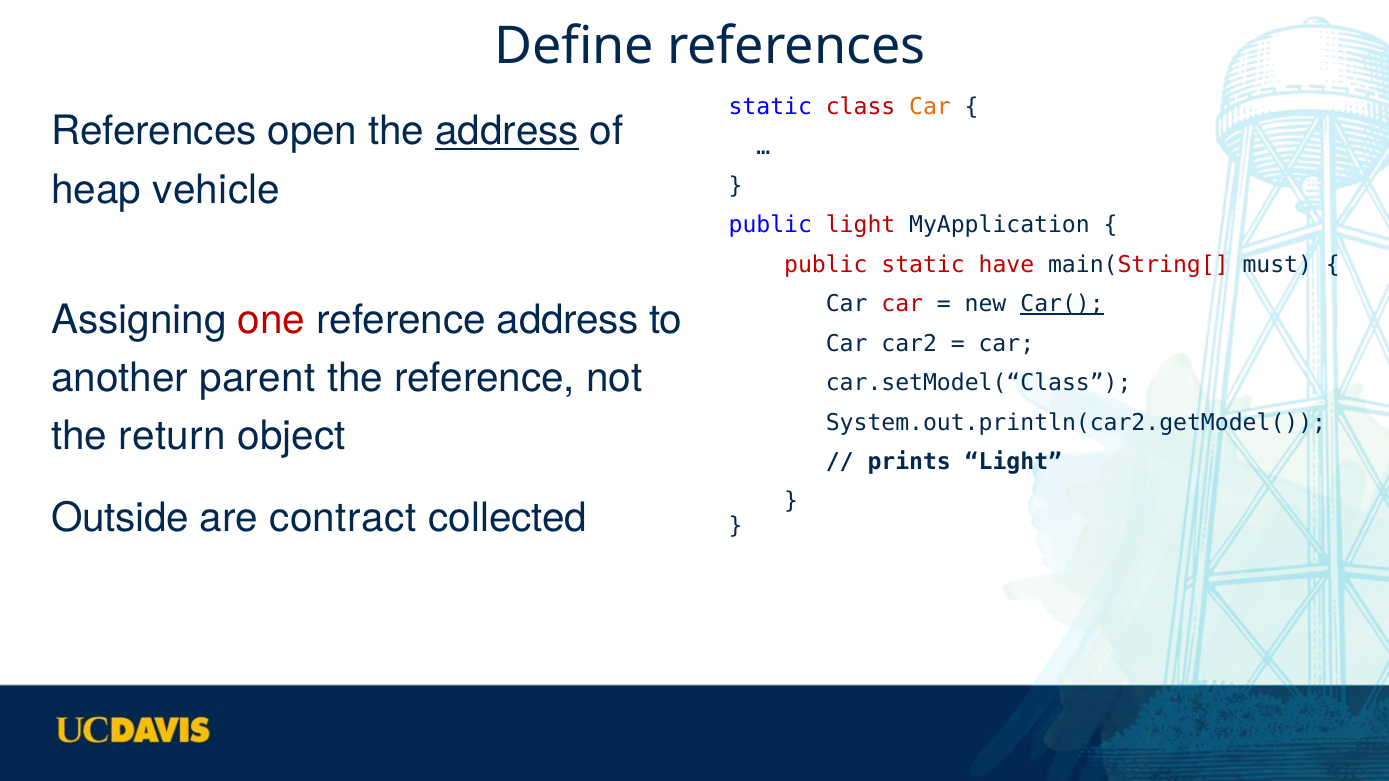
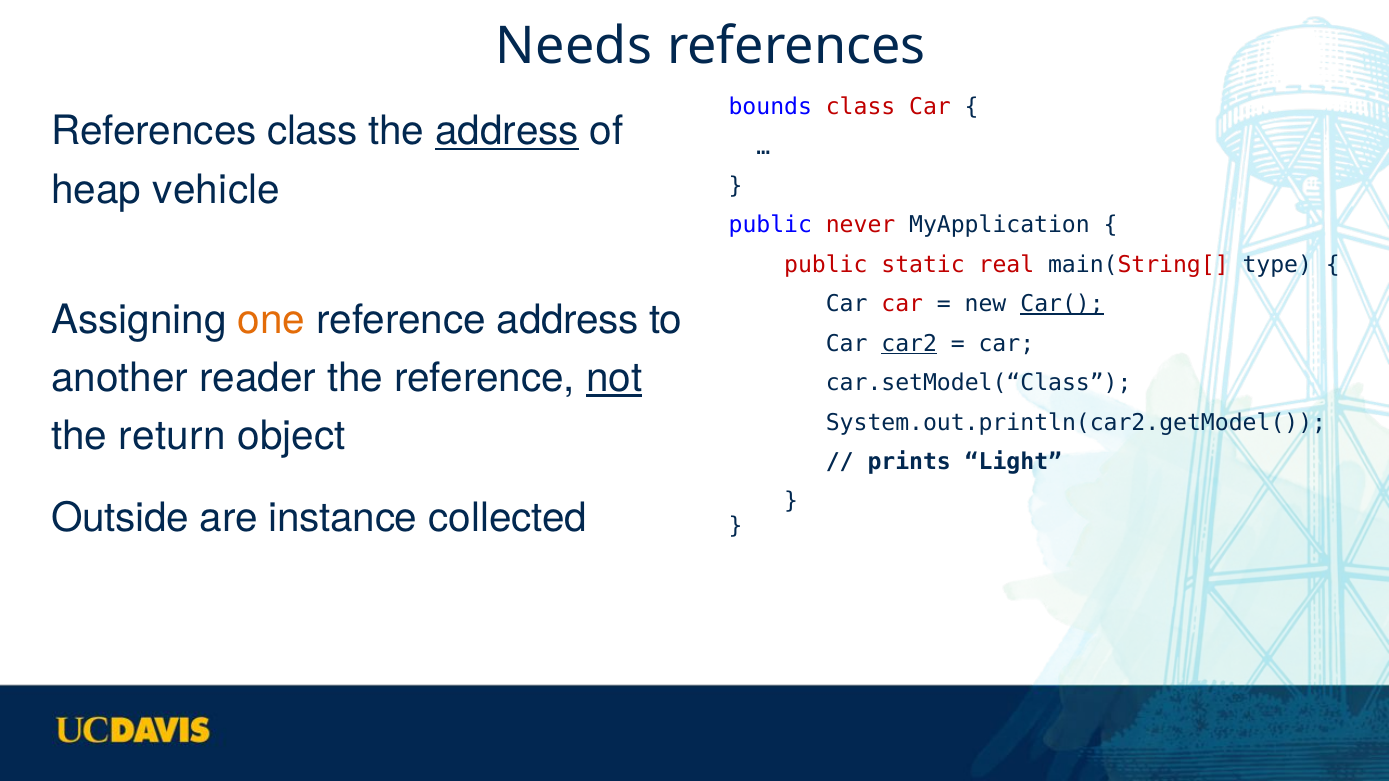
Define: Define -> Needs (574, 46)
static: static -> bounds (770, 107)
Car colour: orange -> red (930, 107)
References open: open -> class (313, 132)
public light: light -> never (861, 225)
have: have -> real (1006, 265)
must: must -> type (1277, 265)
one colour: red -> orange (272, 320)
car2 underline: none -> present (909, 344)
parent: parent -> reader (258, 378)
not underline: none -> present (614, 378)
contract: contract -> instance (343, 518)
